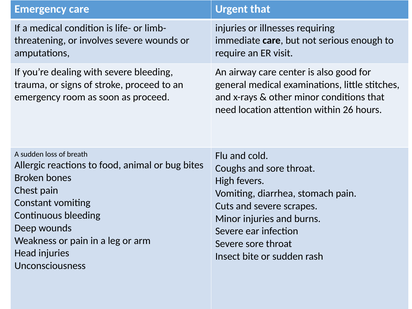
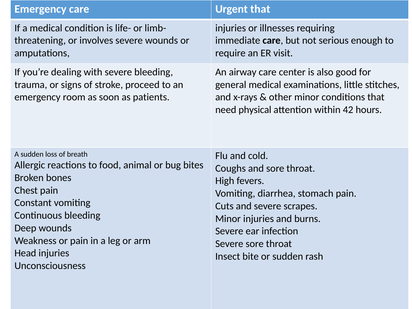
as proceed: proceed -> patients (151, 97)
location: location -> physical (255, 110)
26: 26 -> 42 (348, 110)
